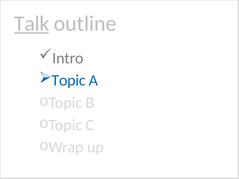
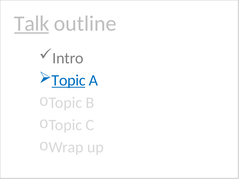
Topic underline: none -> present (69, 81)
